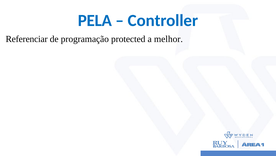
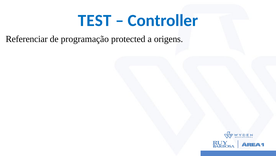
PELA: PELA -> TEST (95, 20)
melhor: melhor -> origens (168, 39)
